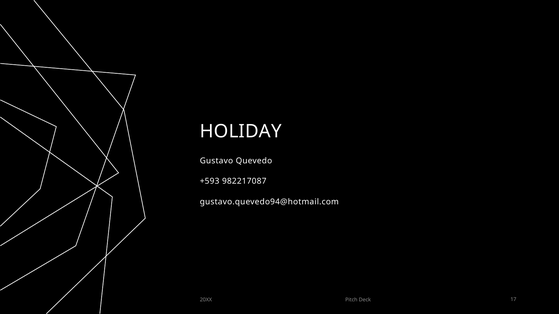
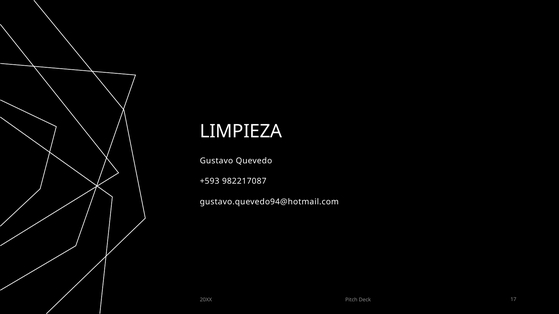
HOLIDAY: HOLIDAY -> LIMPIEZA (241, 132)
